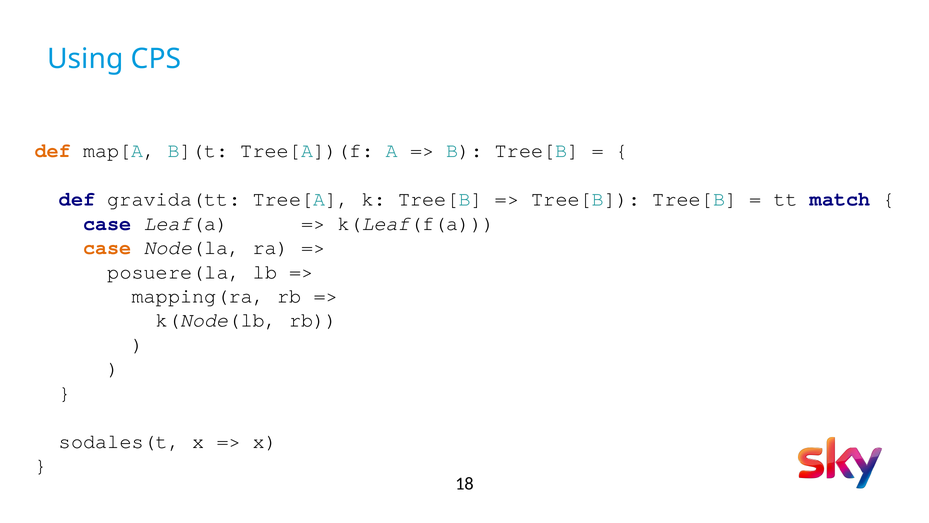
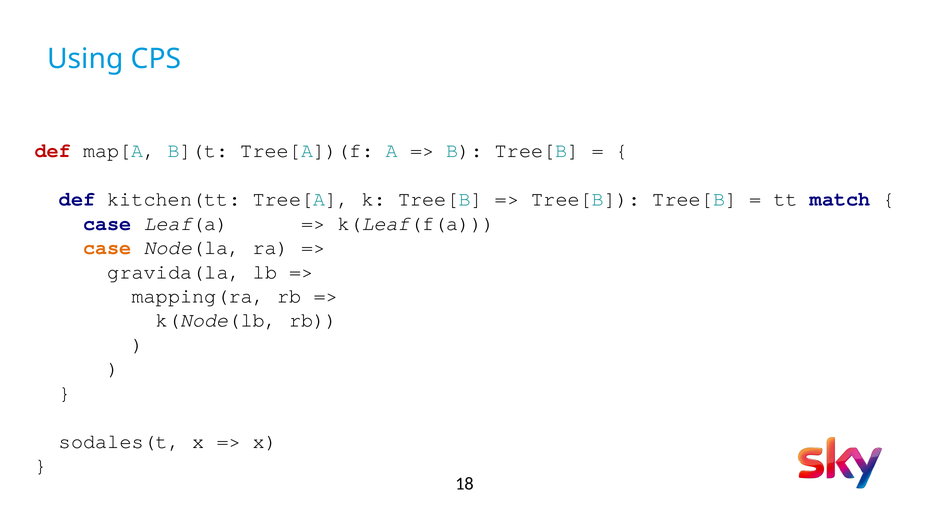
def colour: orange -> red (53, 151)
gravida(tt: gravida(tt -> kitchen(tt (174, 199)
posuere(la: posuere(la -> gravida(la (174, 272)
